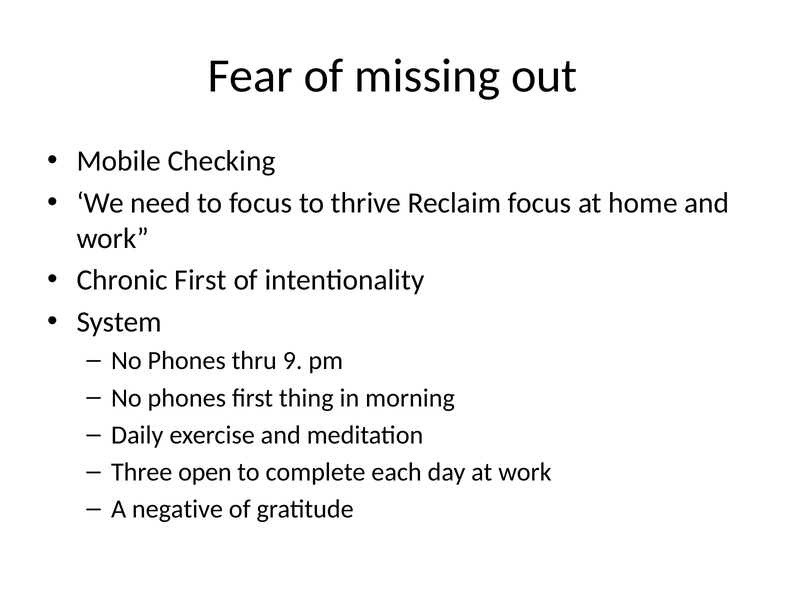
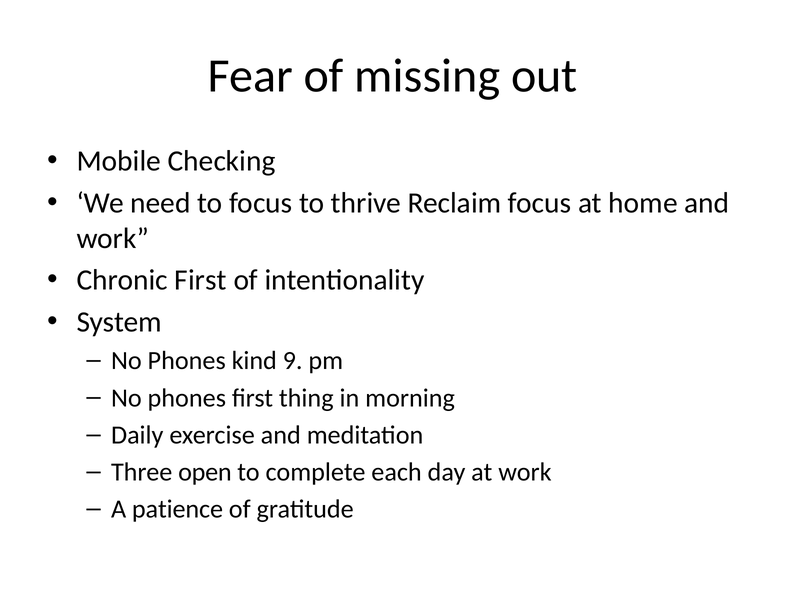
thru: thru -> kind (254, 361)
negative: negative -> patience (178, 510)
